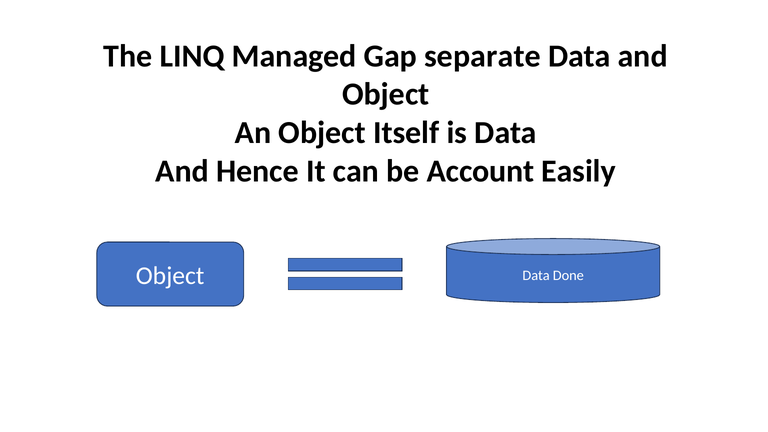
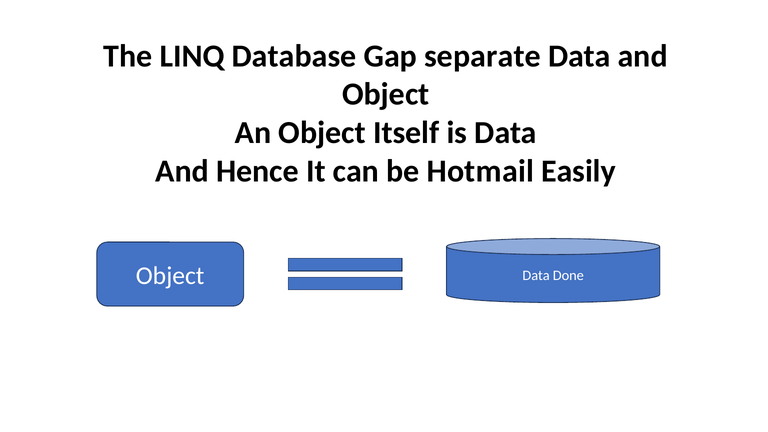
Managed: Managed -> Database (294, 56)
Account: Account -> Hotmail (480, 171)
